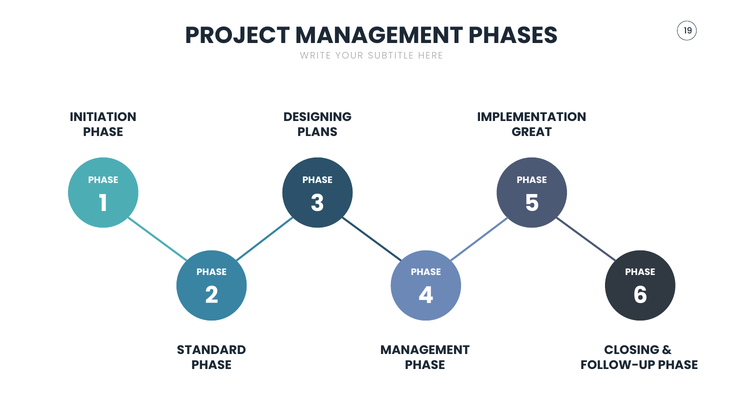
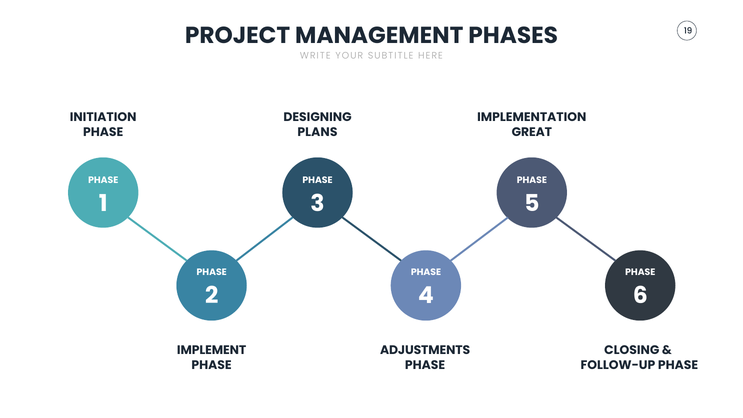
STANDARD: STANDARD -> IMPLEMENT (212, 350)
MANAGEMENT: MANAGEMENT -> ADJUSTMENTS (425, 350)
